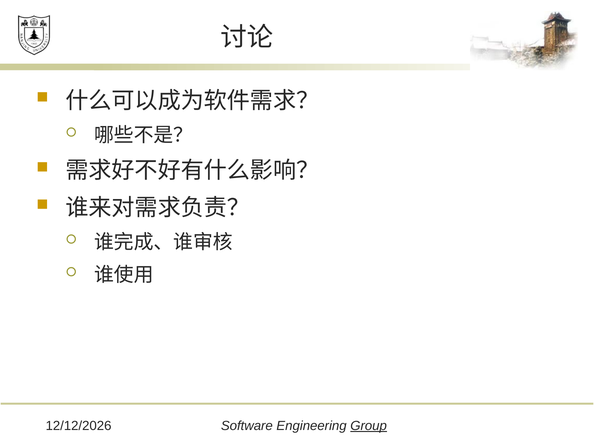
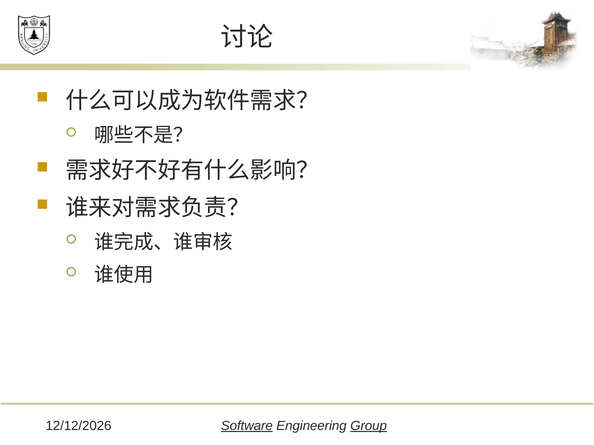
Software underline: none -> present (247, 426)
